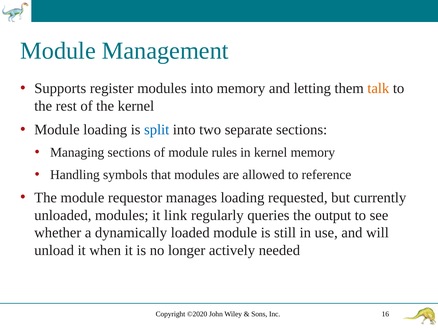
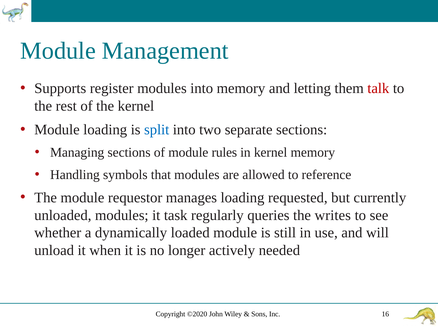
talk colour: orange -> red (378, 88)
link: link -> task (176, 215)
output: output -> writes (333, 215)
